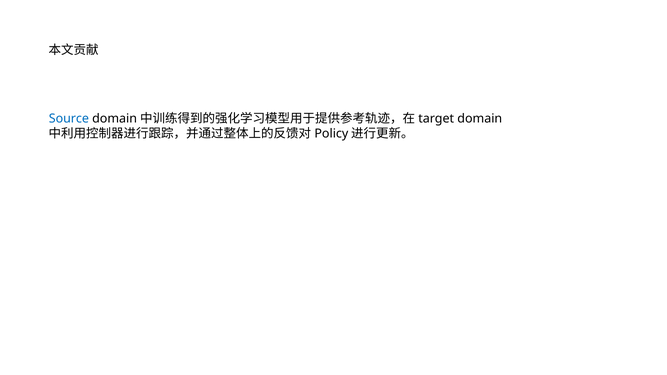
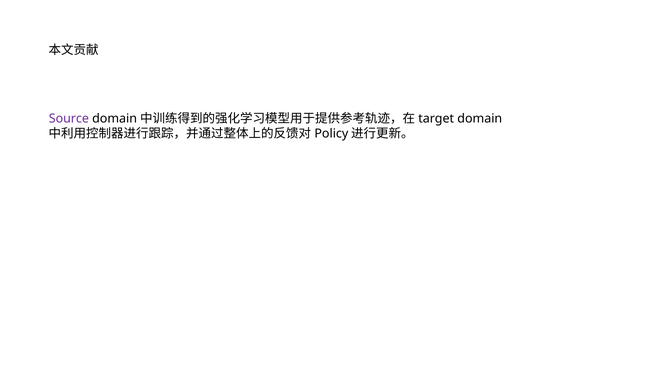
Source colour: blue -> purple (69, 118)
